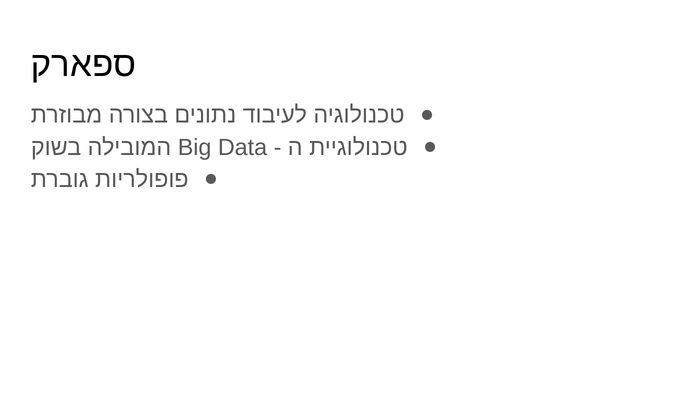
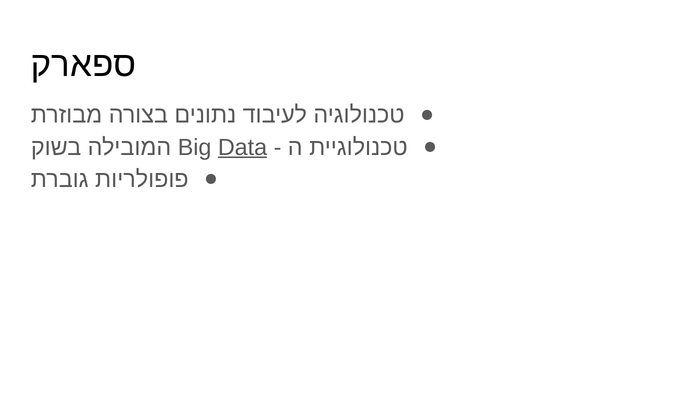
Data underline: none -> present (243, 147)
